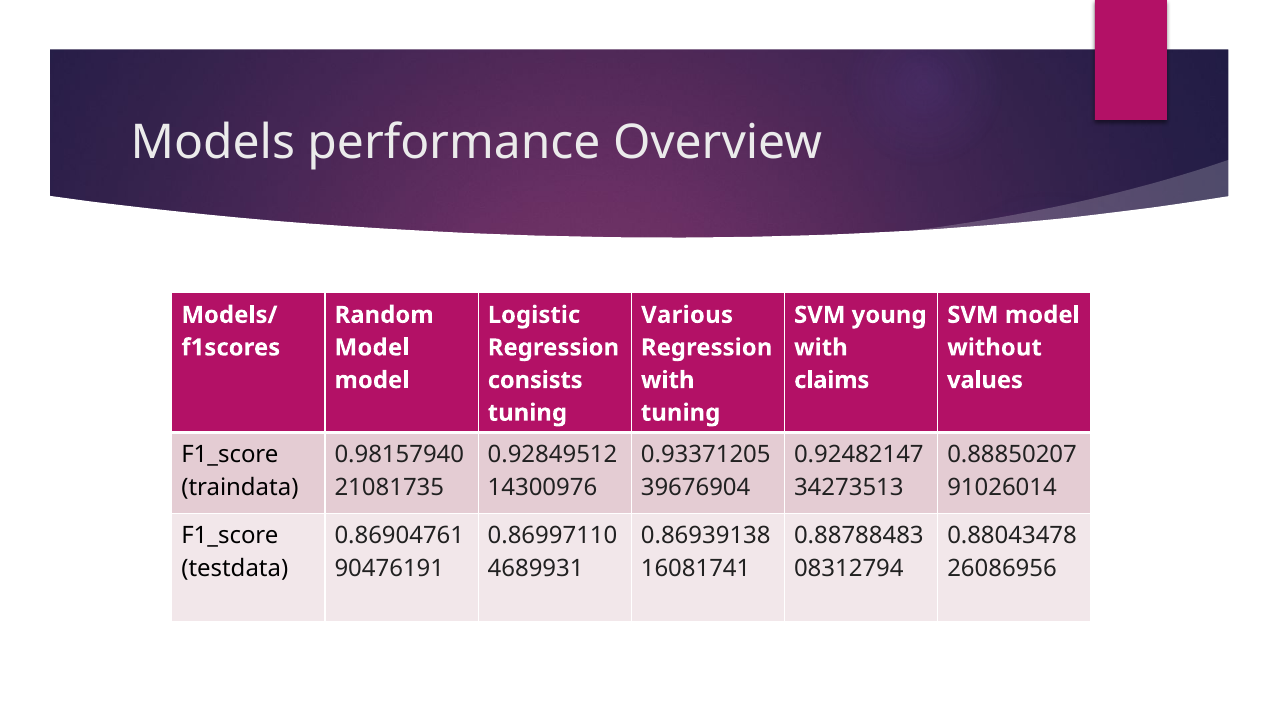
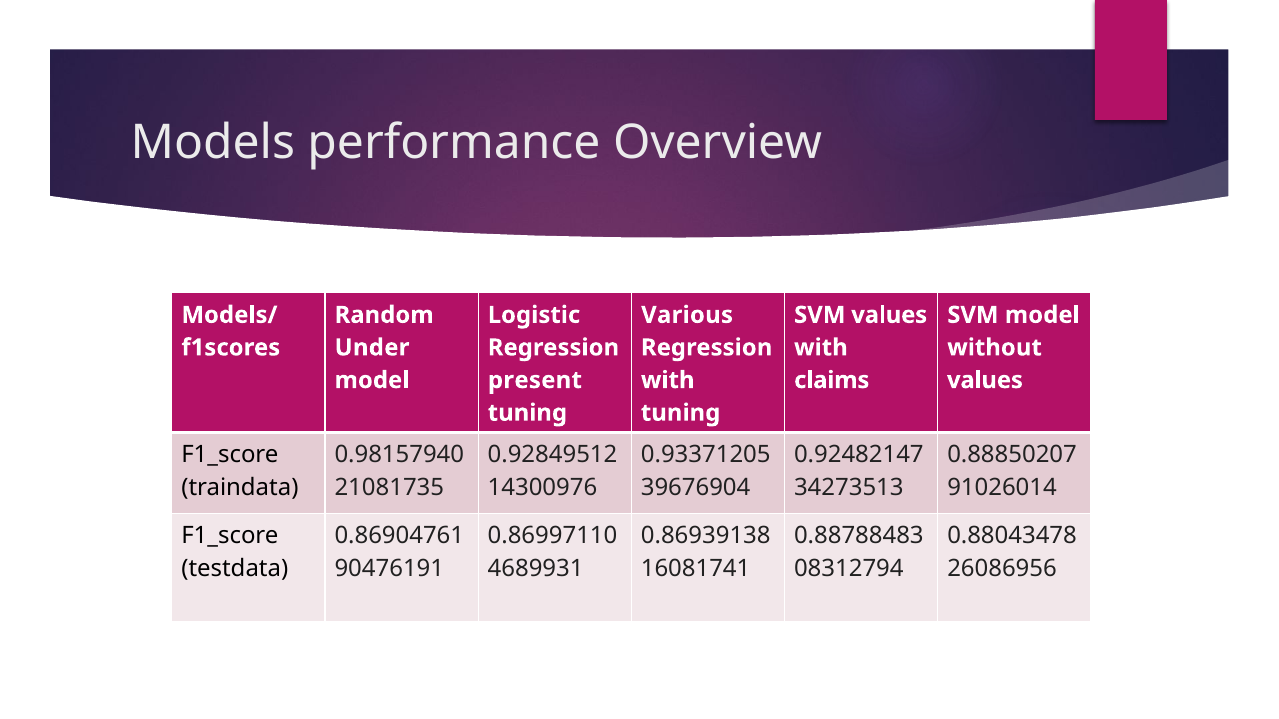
SVM young: young -> values (889, 315)
Model: Model -> Under (372, 348)
consists: consists -> present (535, 380)
